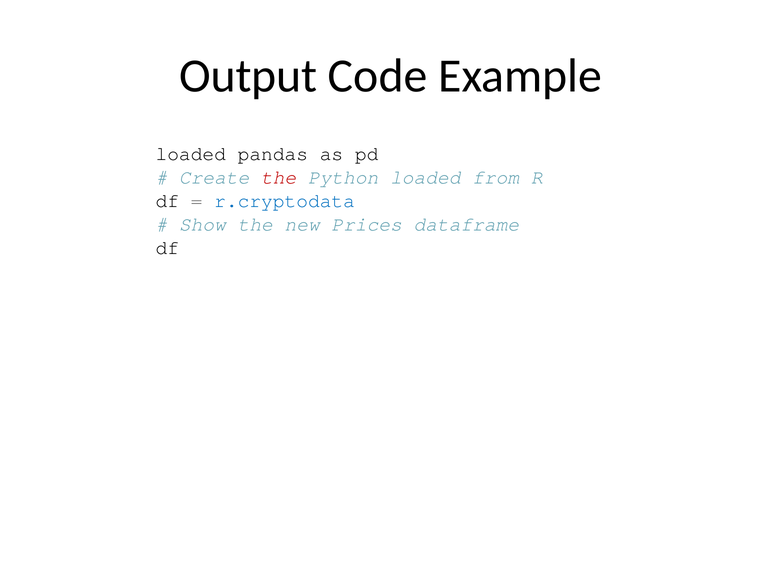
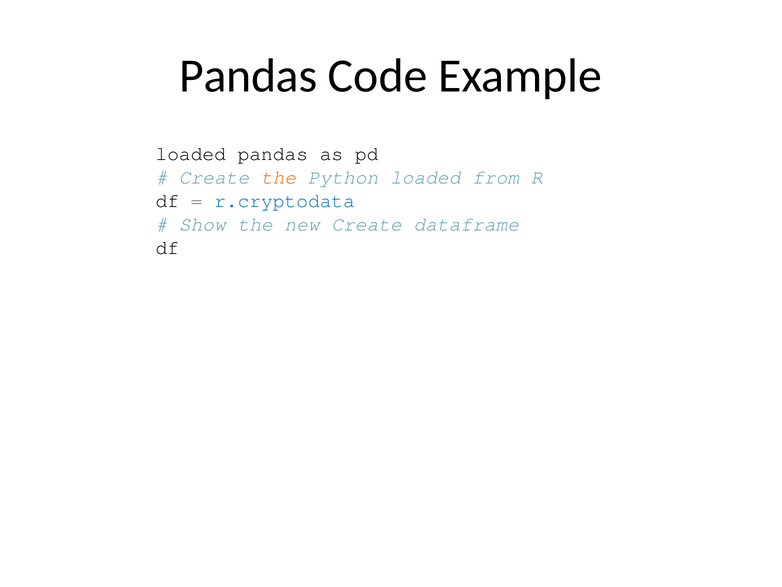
Output: Output -> Pandas (248, 76)
the colour: red -> orange (279, 177)
new Prices: Prices -> Create (367, 224)
